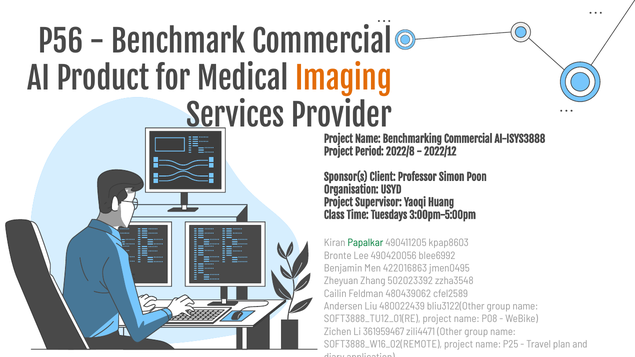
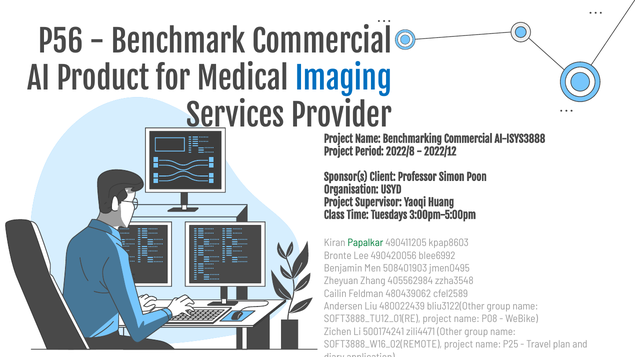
Imaging colour: orange -> blue (344, 80)
422016863: 422016863 -> 508401903 (405, 268)
502023392: 502023392 -> 405562984 (410, 281)
361959467: 361959467 -> 500174241 (384, 332)
